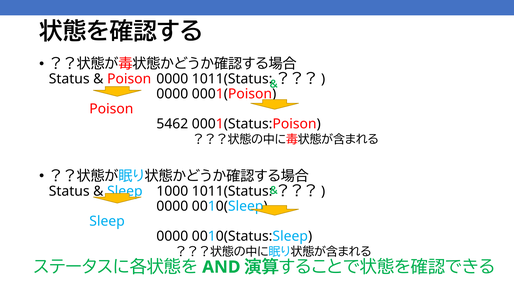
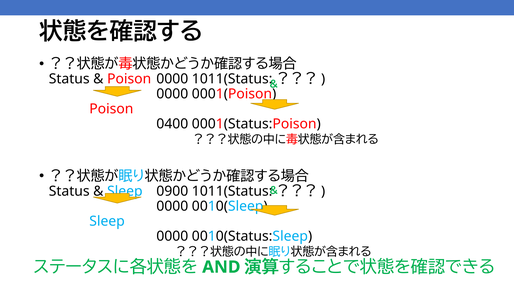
5462: 5462 -> 0400 (172, 124)
1000: 1000 -> 0900 (172, 191)
